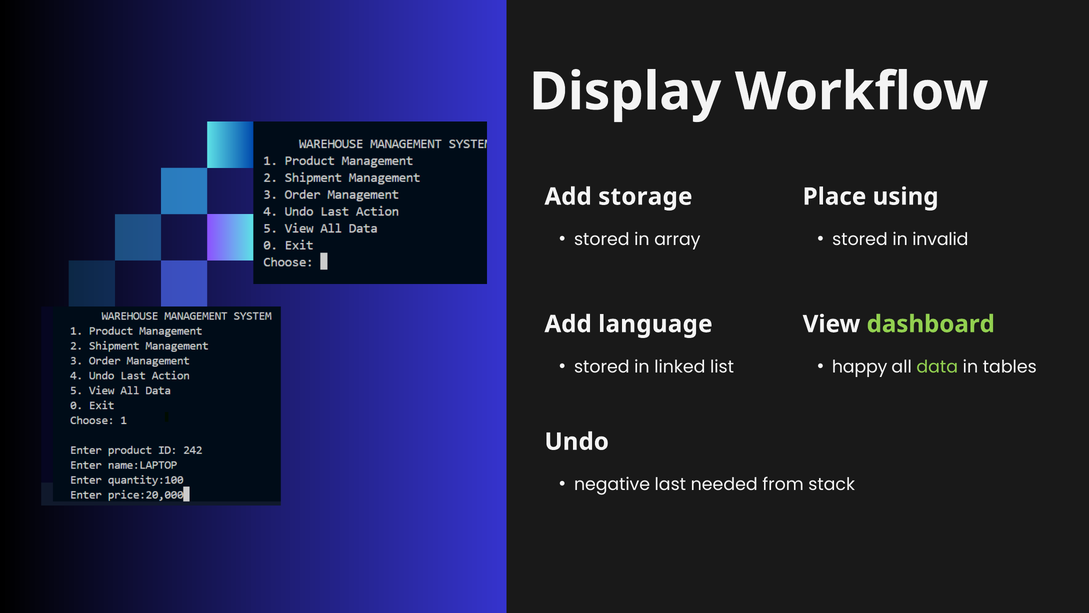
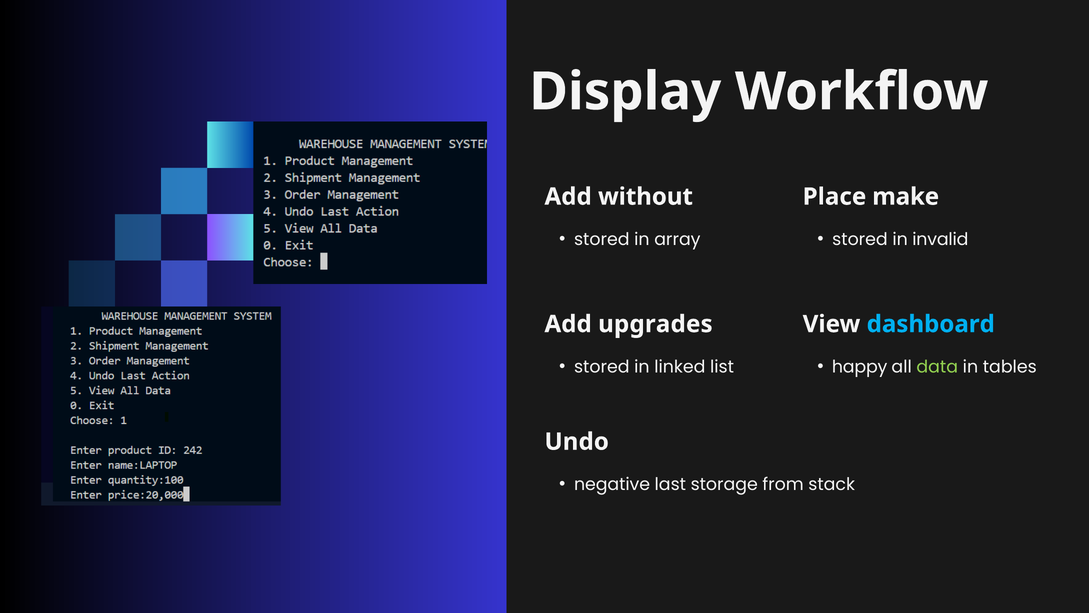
storage: storage -> without (646, 197)
using: using -> make (906, 197)
language: language -> upgrades (655, 324)
dashboard colour: light green -> light blue (931, 324)
needed: needed -> storage (724, 484)
